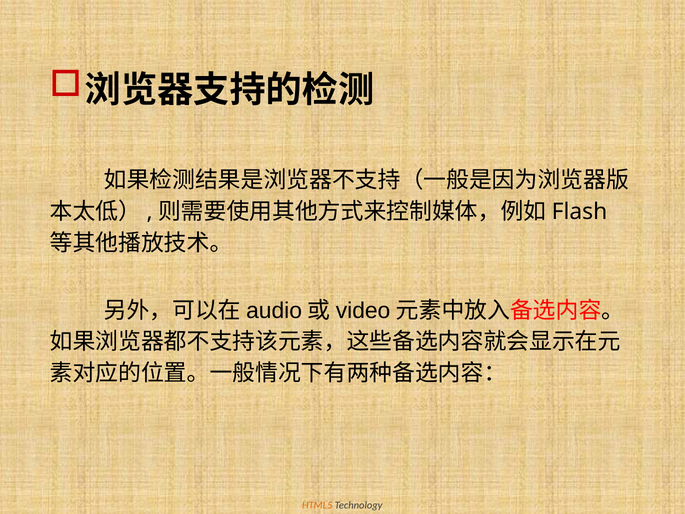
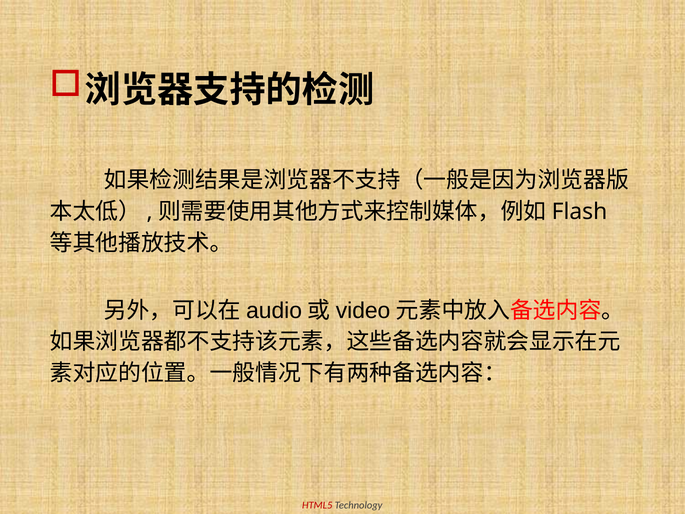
HTML5 colour: orange -> red (317, 505)
